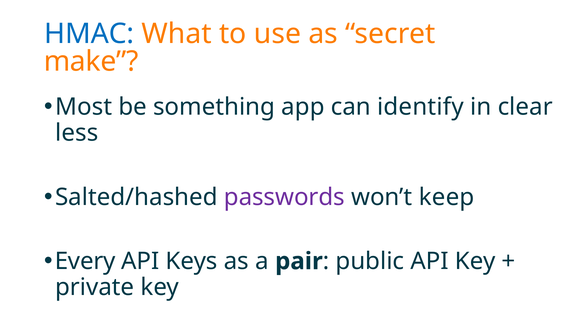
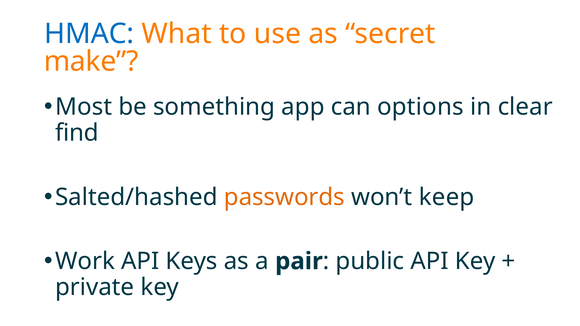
identify: identify -> options (420, 107)
less: less -> find (77, 133)
passwords colour: purple -> orange (284, 197)
Every: Every -> Work (85, 261)
